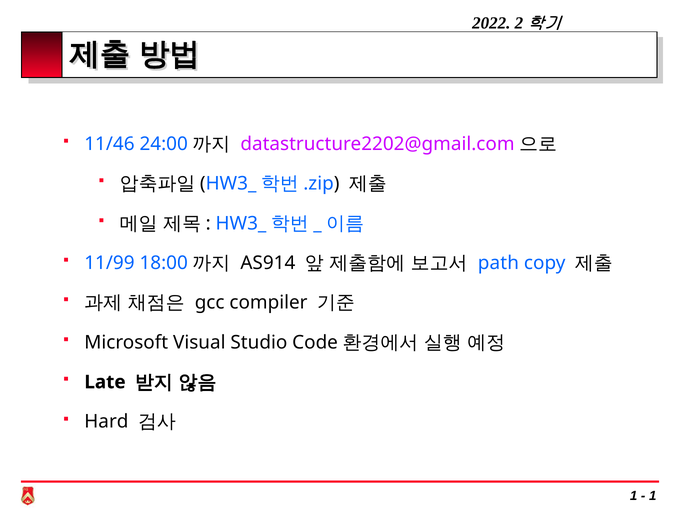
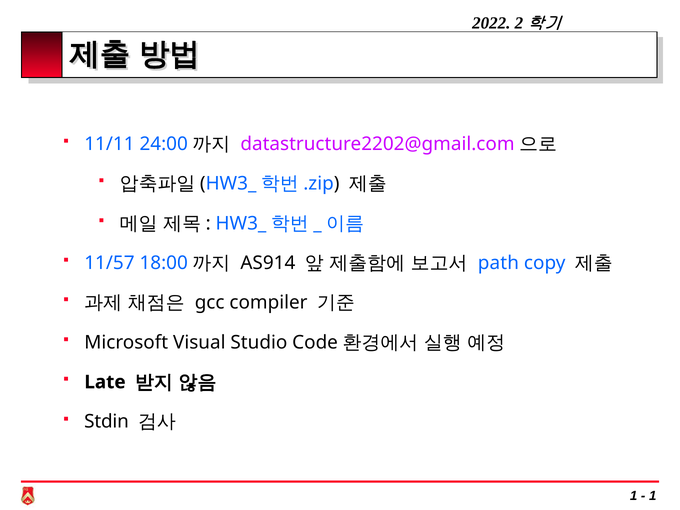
11/46: 11/46 -> 11/11 (109, 144)
11/99: 11/99 -> 11/57 (109, 263)
Hard: Hard -> Stdin (107, 422)
